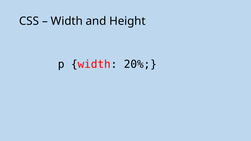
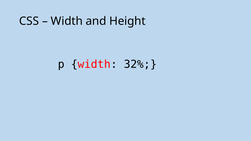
20%: 20% -> 32% (140, 64)
